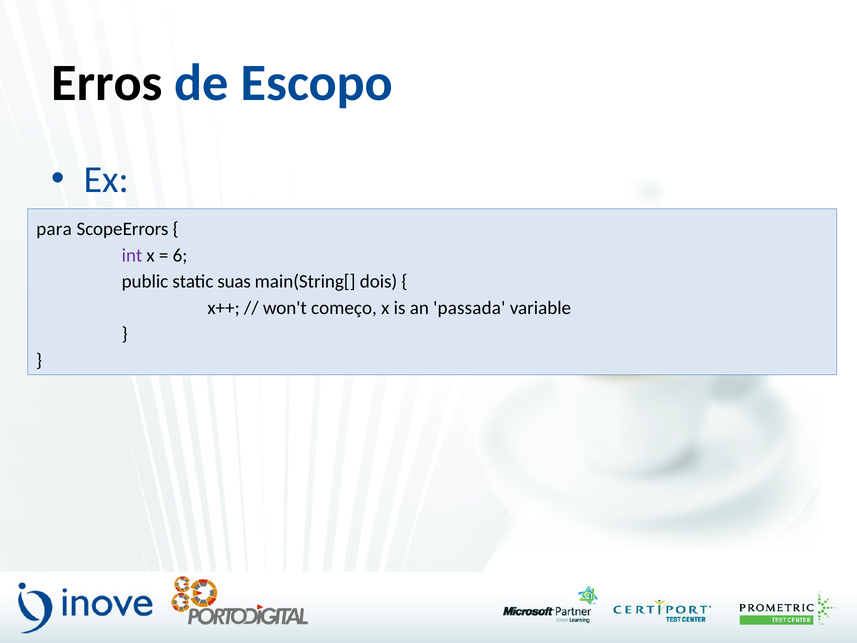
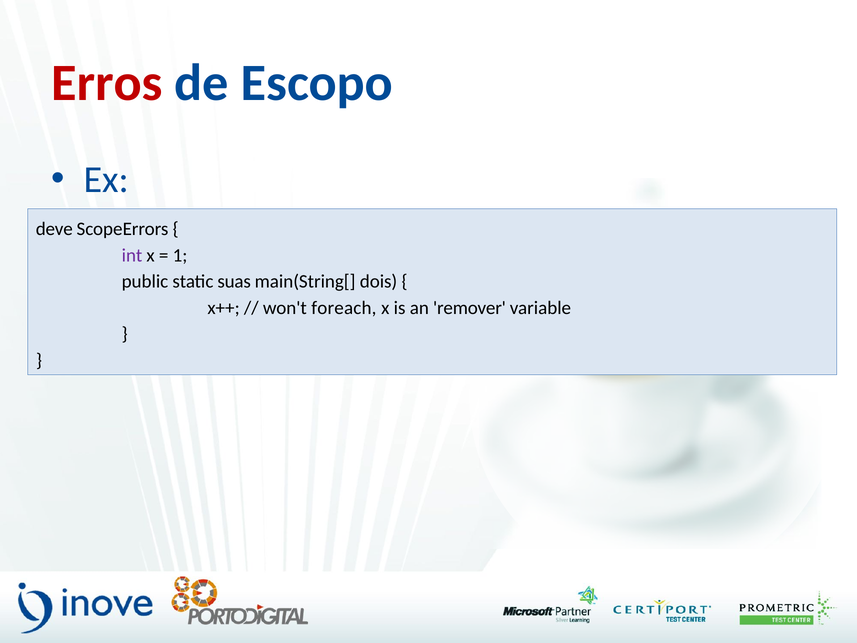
Erros colour: black -> red (107, 83)
para: para -> deve (54, 229)
6: 6 -> 1 (180, 255)
começo: começo -> foreach (344, 308)
passada: passada -> remover (469, 308)
